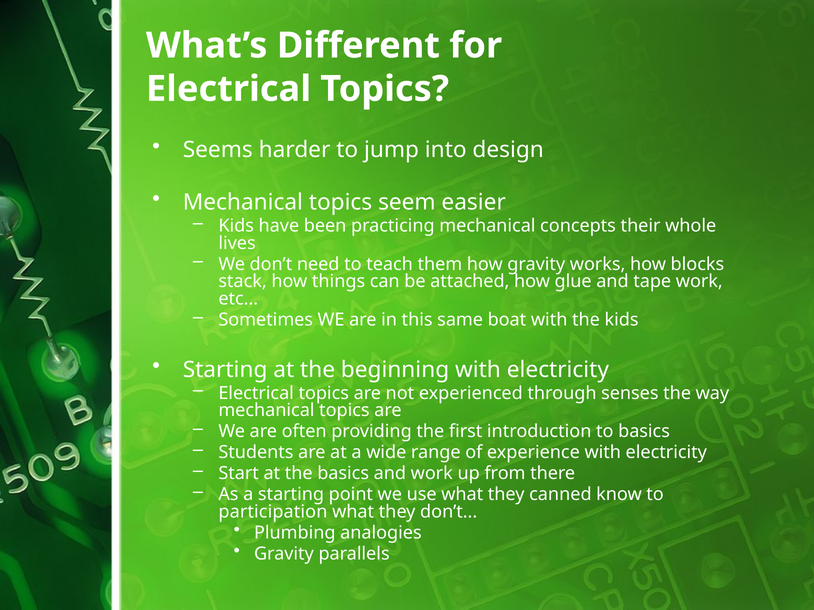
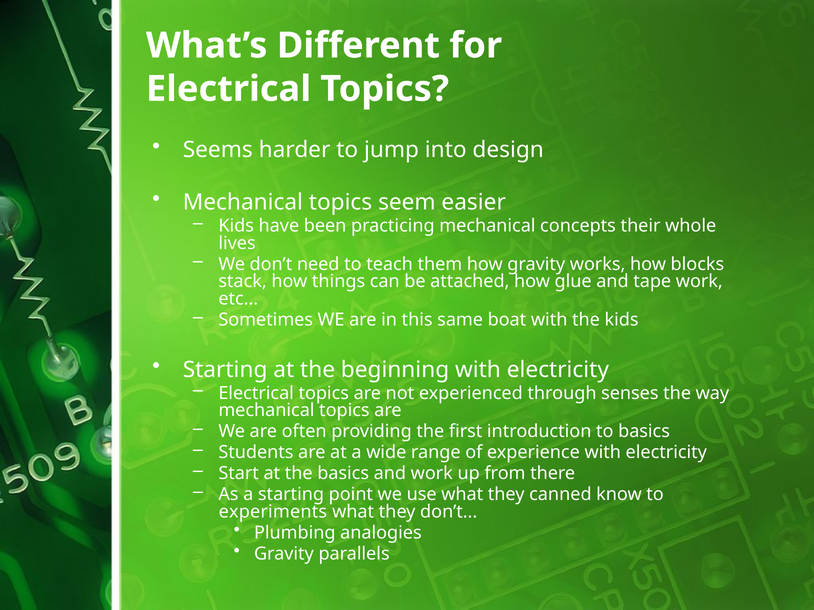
participation: participation -> experiments (273, 512)
